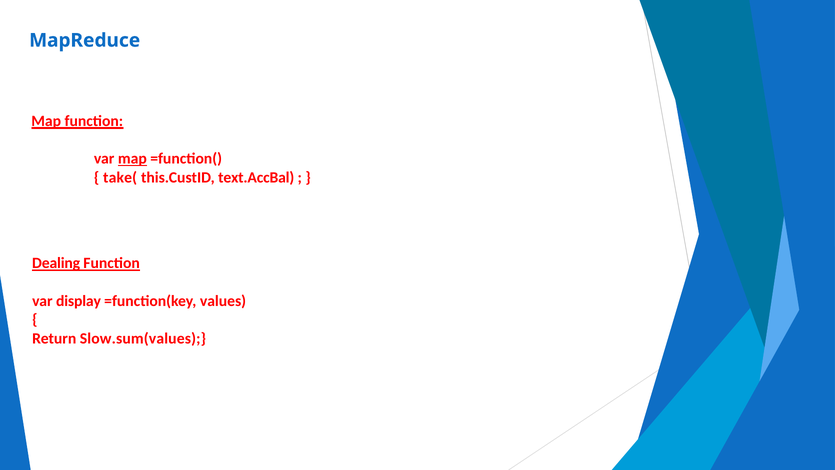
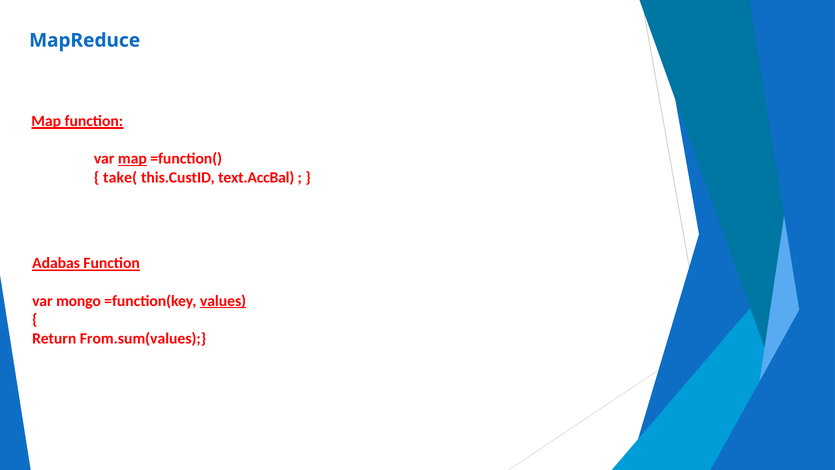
Dealing: Dealing -> Adabas (56, 263)
display: display -> mongo (79, 301)
values underline: none -> present (223, 301)
Slow.sum(values: Slow.sum(values -> From.sum(values (143, 338)
